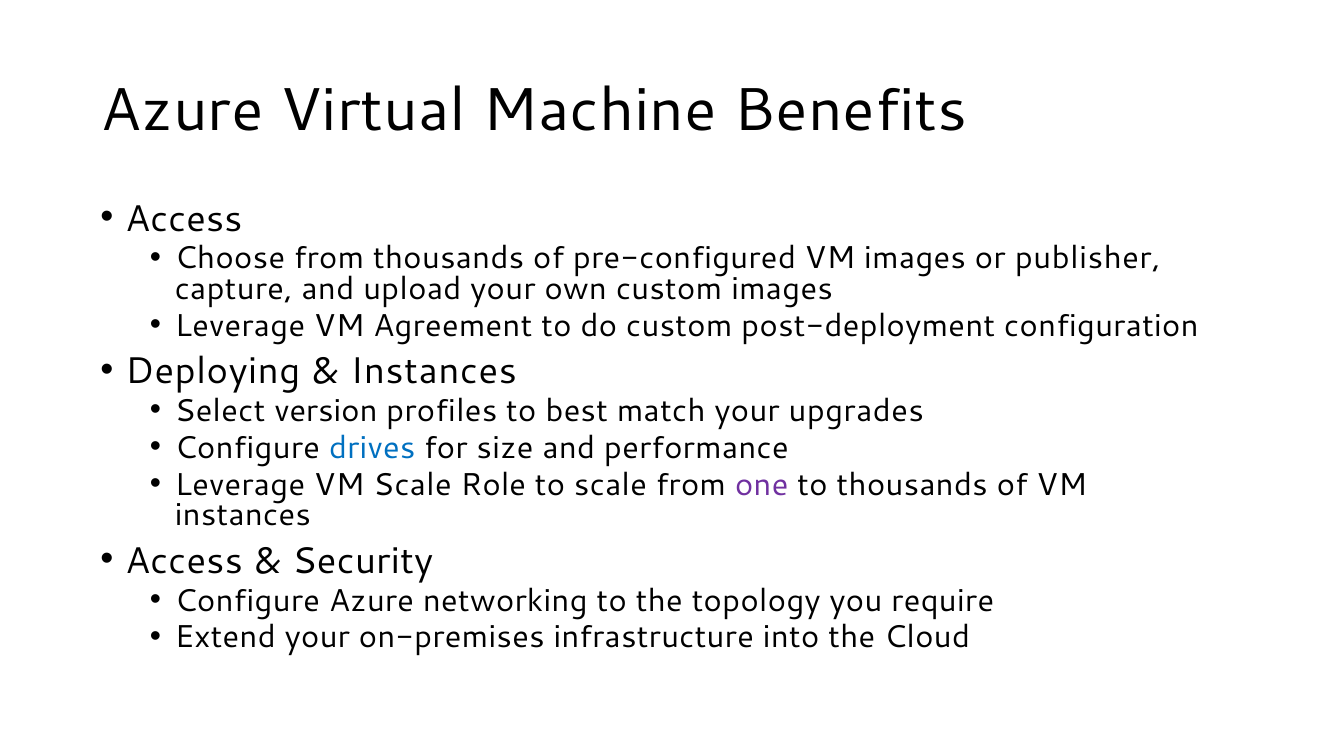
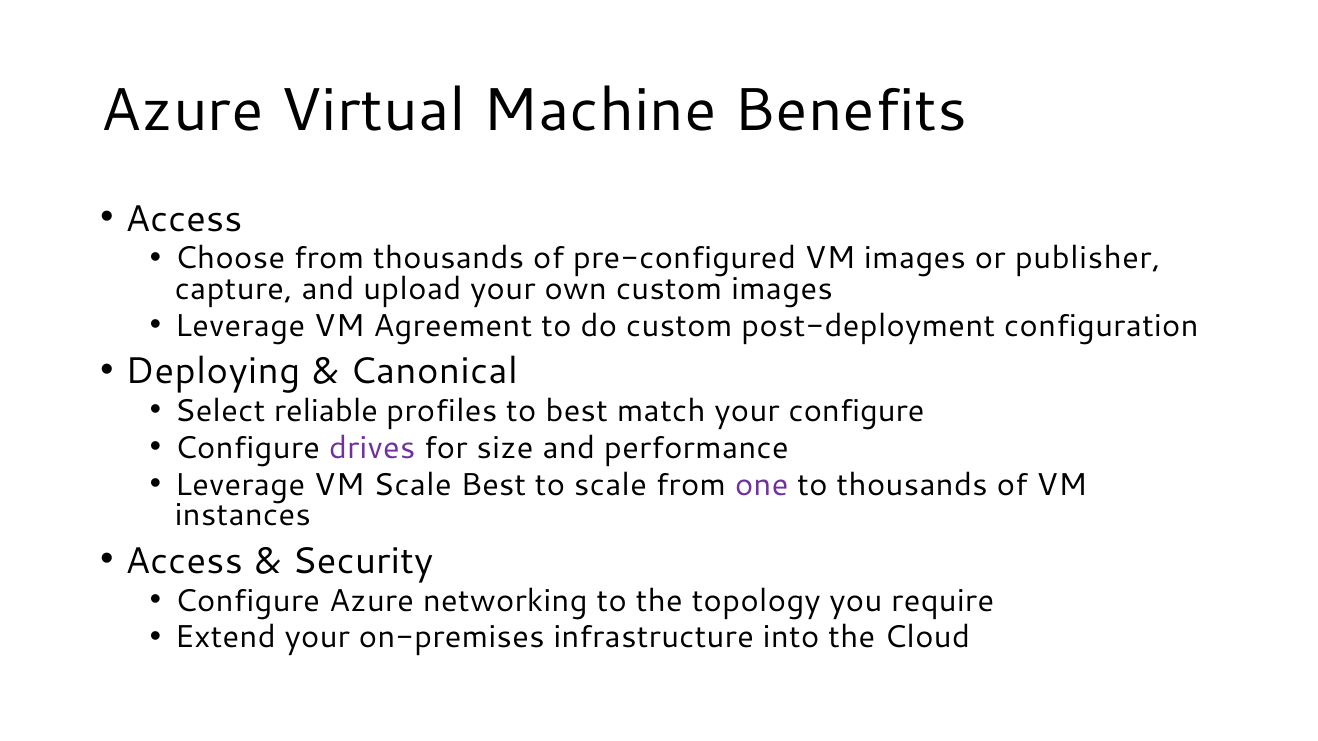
Instances: Instances -> Canonical (434, 372)
version: version -> reliable (326, 411)
your upgrades: upgrades -> configure (857, 411)
drives colour: blue -> purple (372, 448)
Scale Role: Role -> Best (493, 485)
